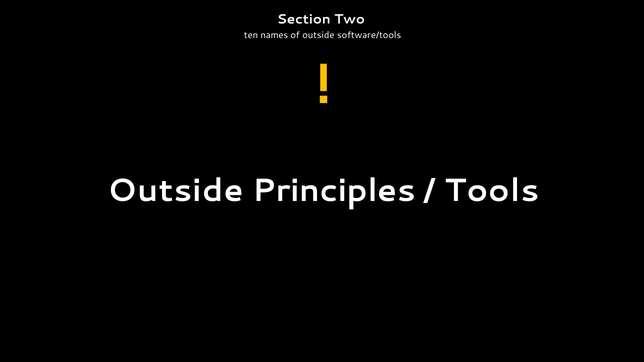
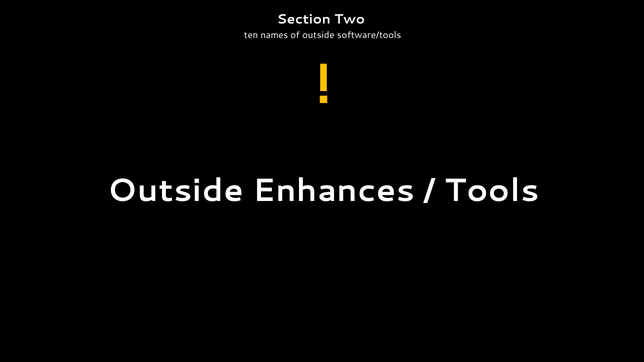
Principles: Principles -> Enhances (334, 191)
